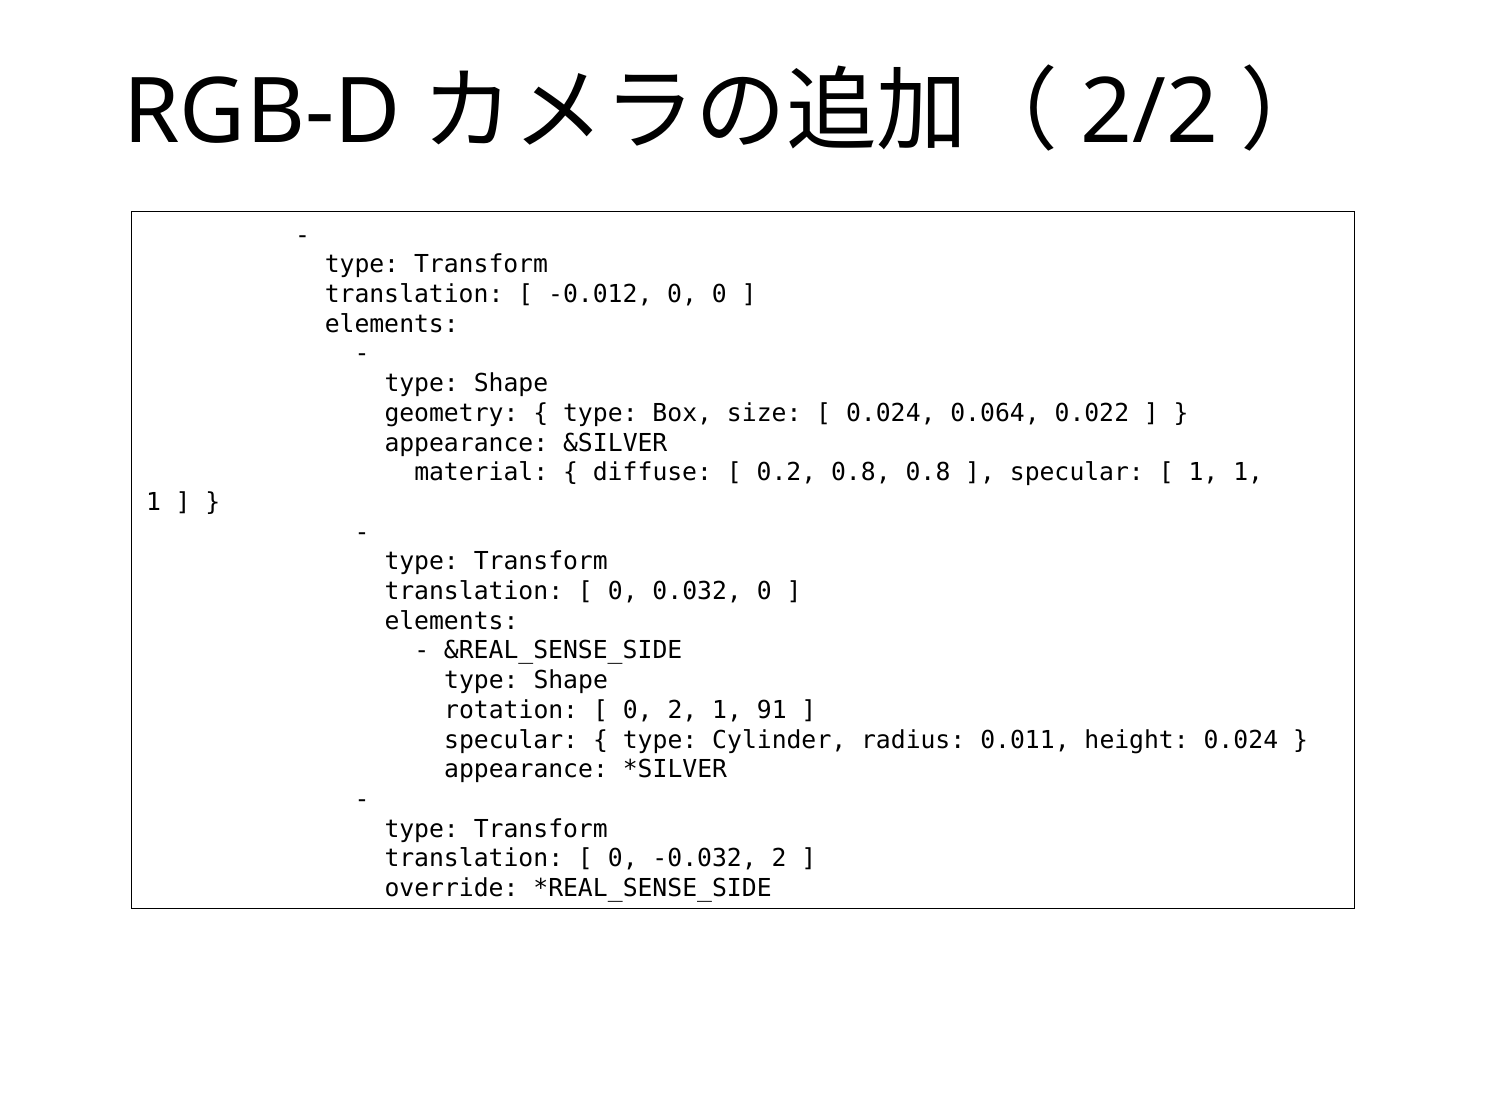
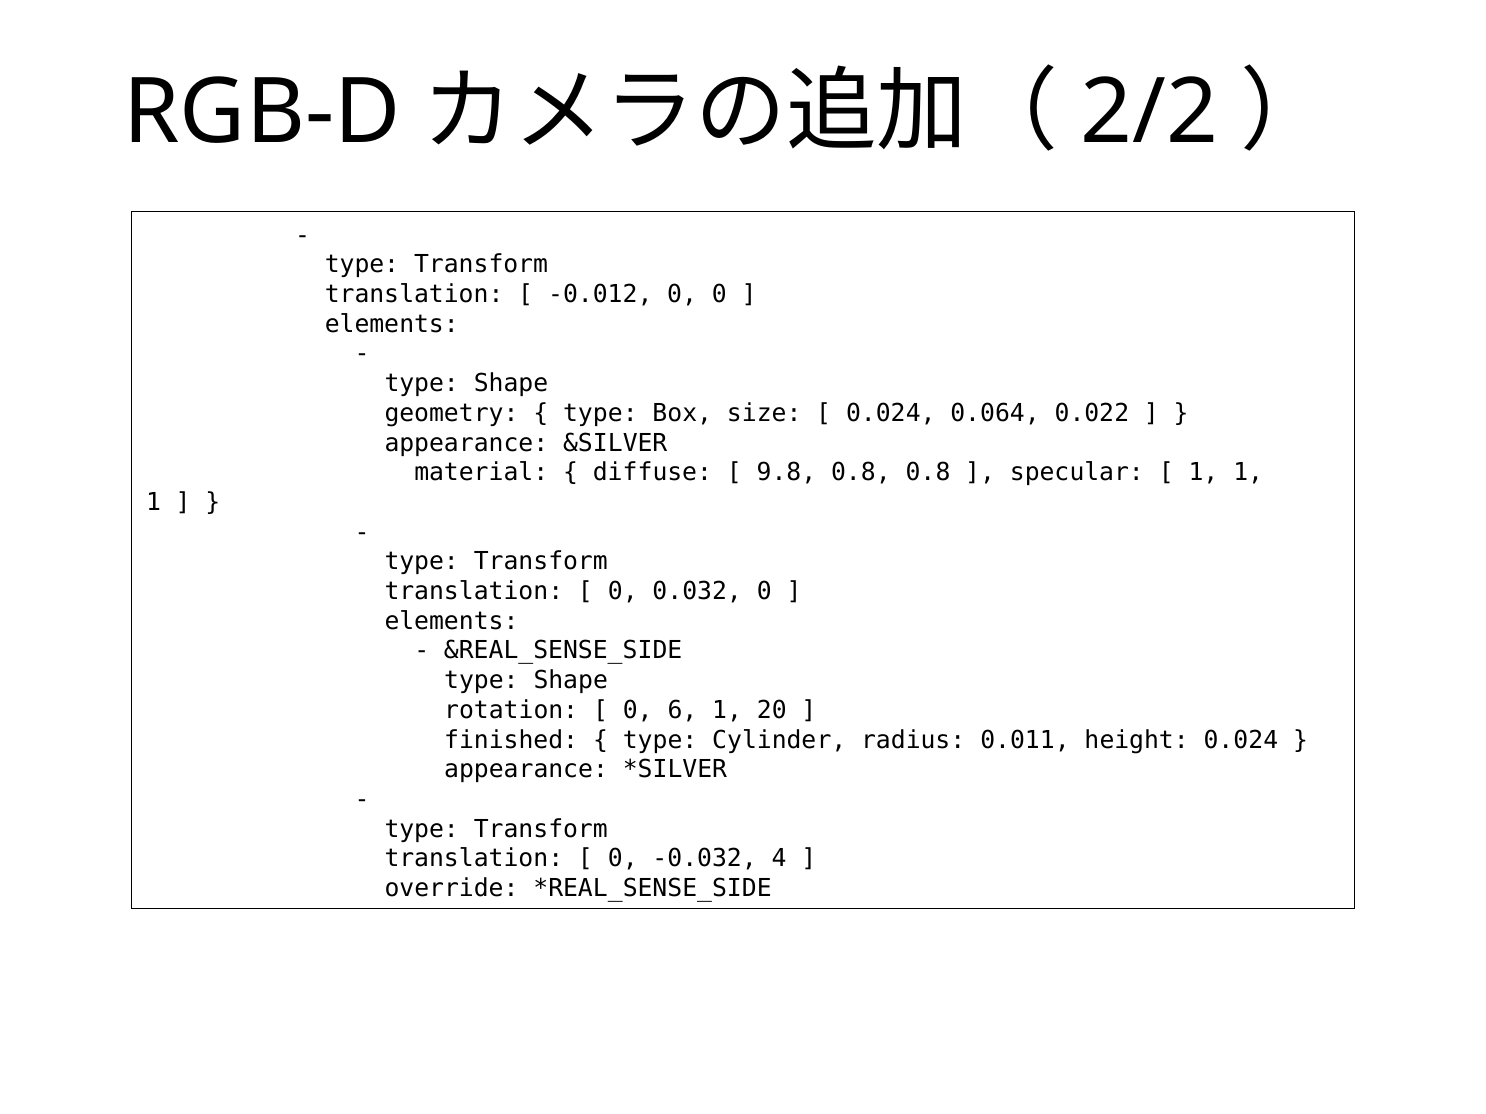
0.2: 0.2 -> 9.8 (786, 473)
0 2: 2 -> 6 (683, 711)
91: 91 -> 20 (772, 711)
specular: specular -> finished (511, 740)
-0.032 2: 2 -> 4 (779, 859)
